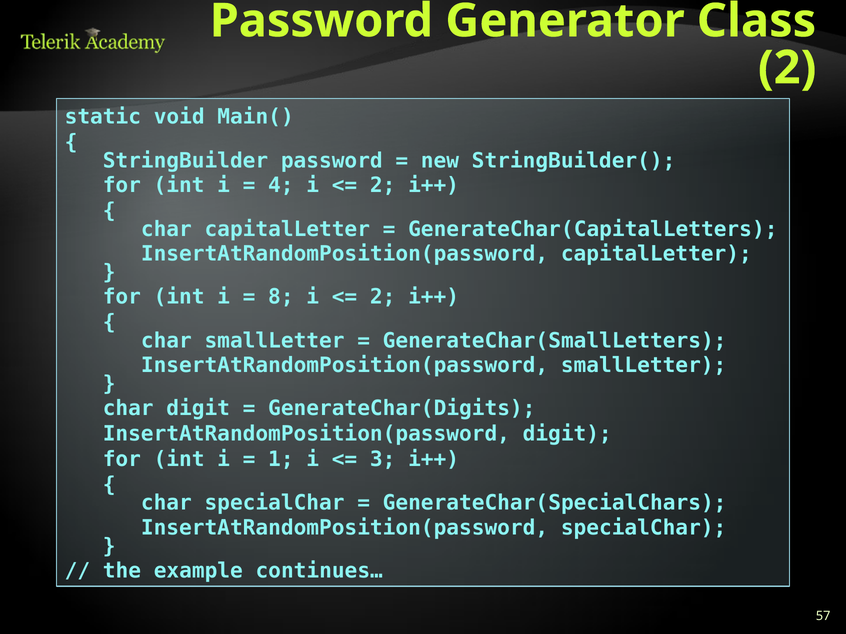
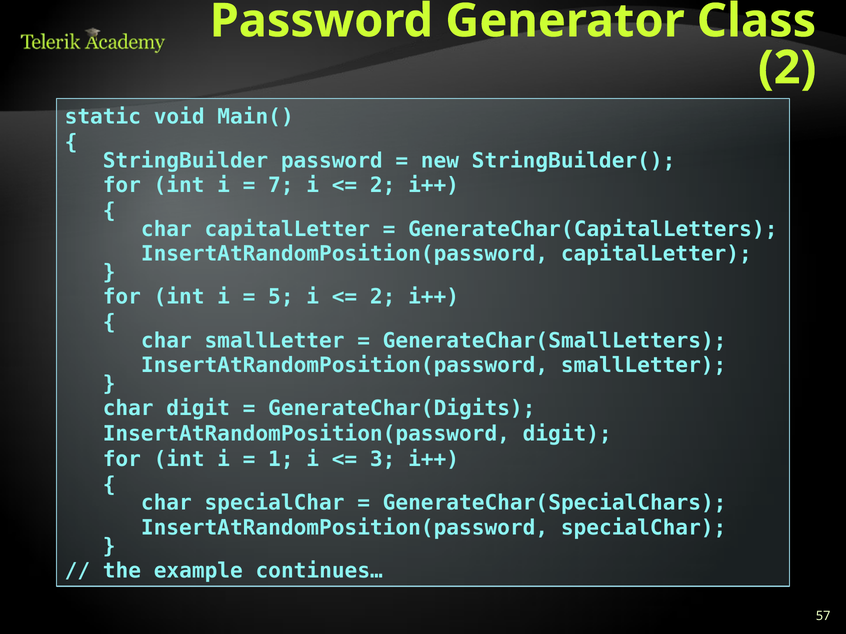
4: 4 -> 7 (281, 186)
8: 8 -> 5 (281, 297)
